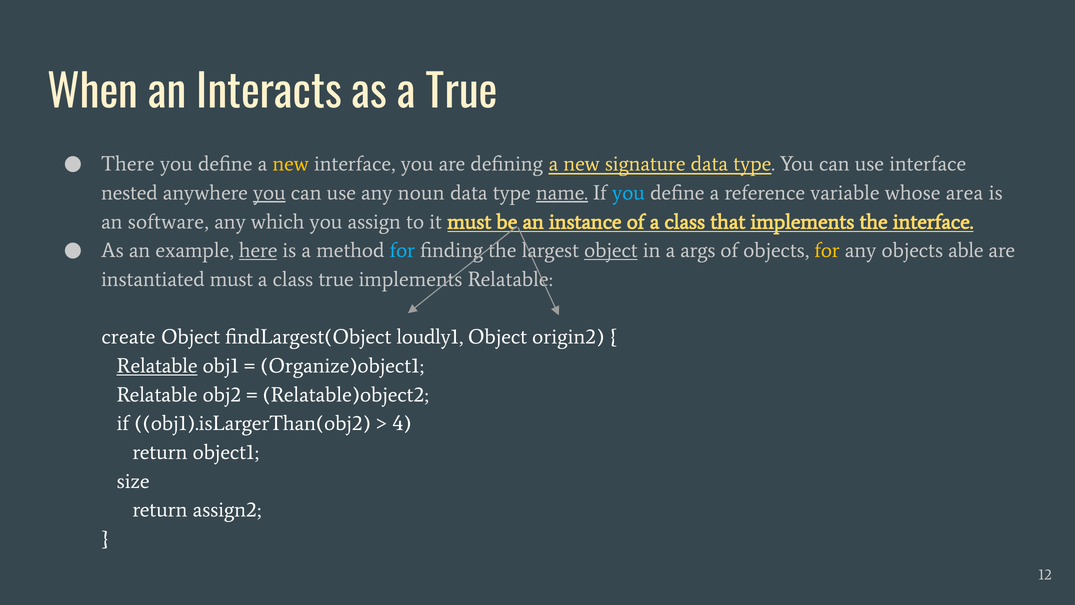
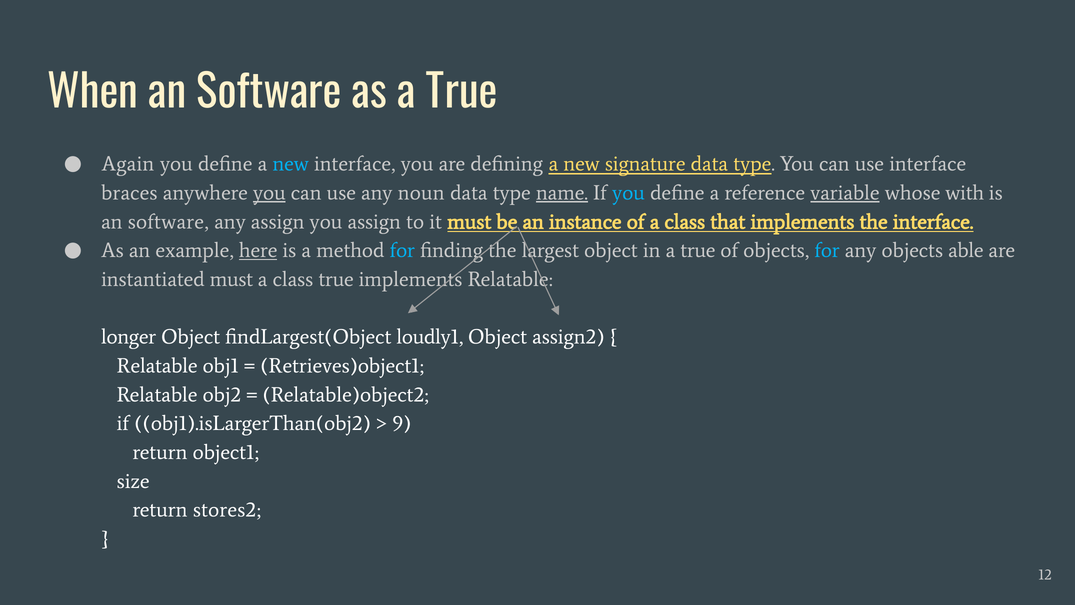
Interacts: Interacts -> Software (269, 93)
There: There -> Again (128, 164)
new colour: yellow -> light blue (291, 164)
nested: nested -> braces (129, 193)
variable underline: none -> present (845, 193)
area: area -> with (965, 193)
any which: which -> assign (278, 222)
object underline: present -> none (611, 250)
in a args: args -> true (698, 250)
for colour: yellow -> light blue (827, 250)
create: create -> longer (129, 337)
origin2: origin2 -> assign2 (568, 337)
Relatable underline: present -> none (157, 366)
Organize)object1: Organize)object1 -> Retrieves)object1 (342, 366)
4: 4 -> 9 (402, 423)
assign2: assign2 -> stores2 (227, 510)
